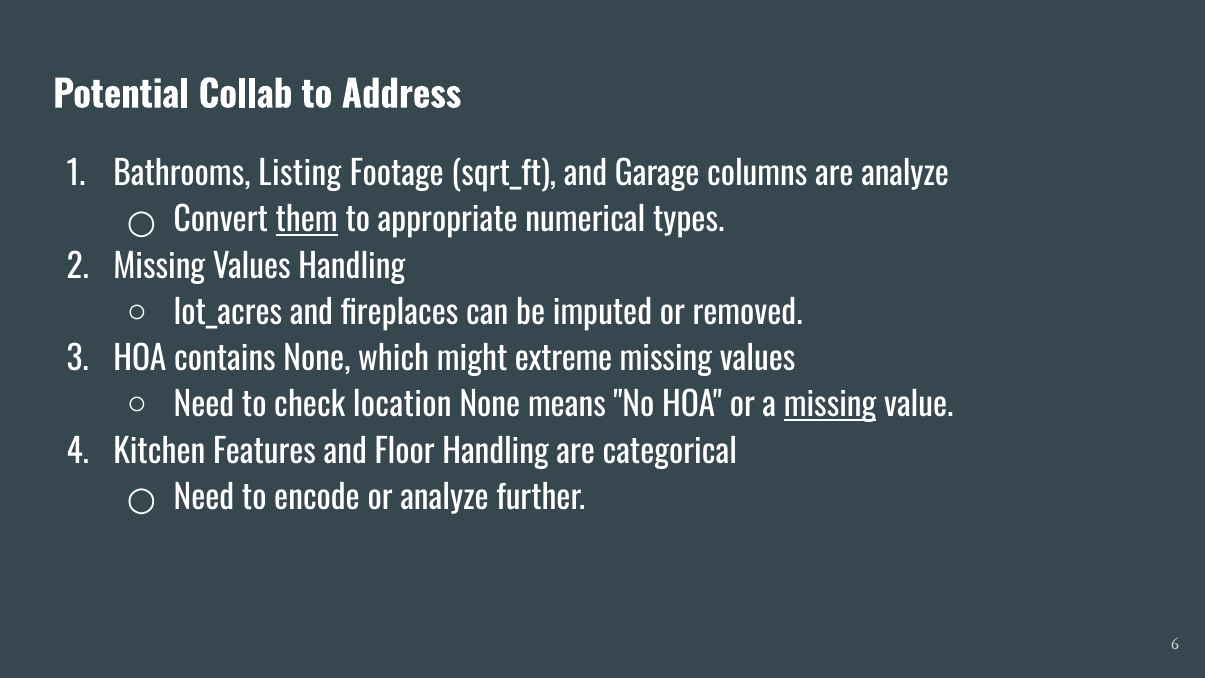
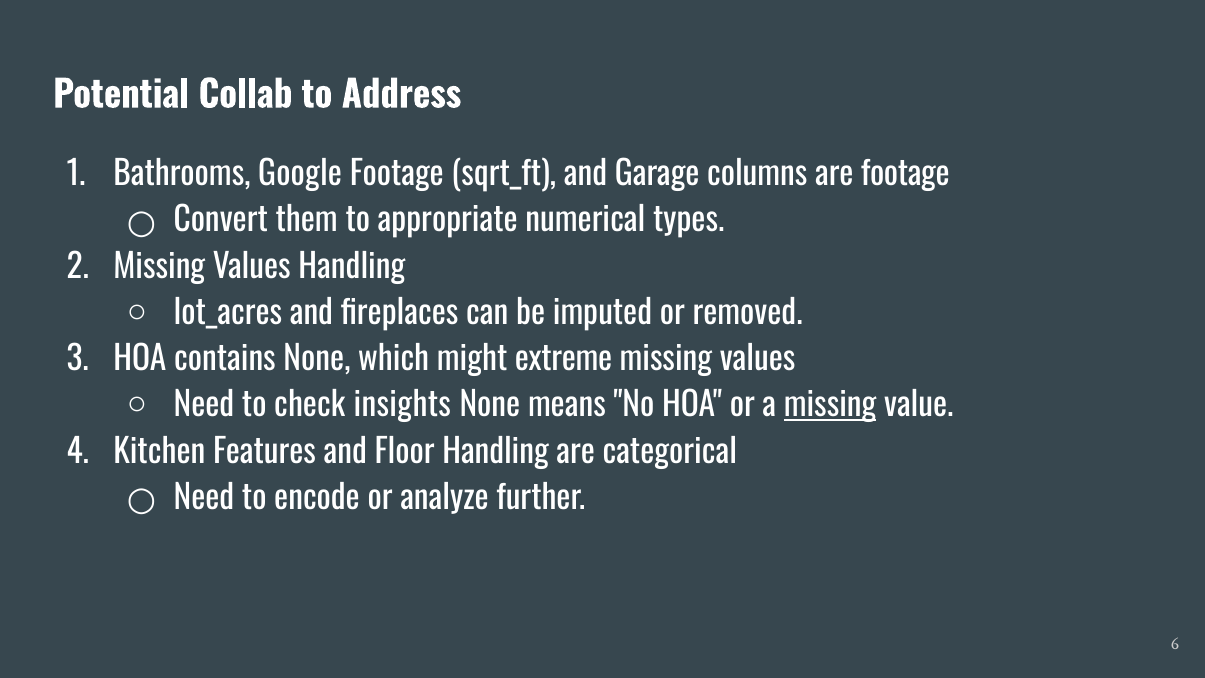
Listing: Listing -> Google (300, 175)
are analyze: analyze -> footage (905, 175)
them underline: present -> none (307, 221)
location: location -> insights (402, 406)
